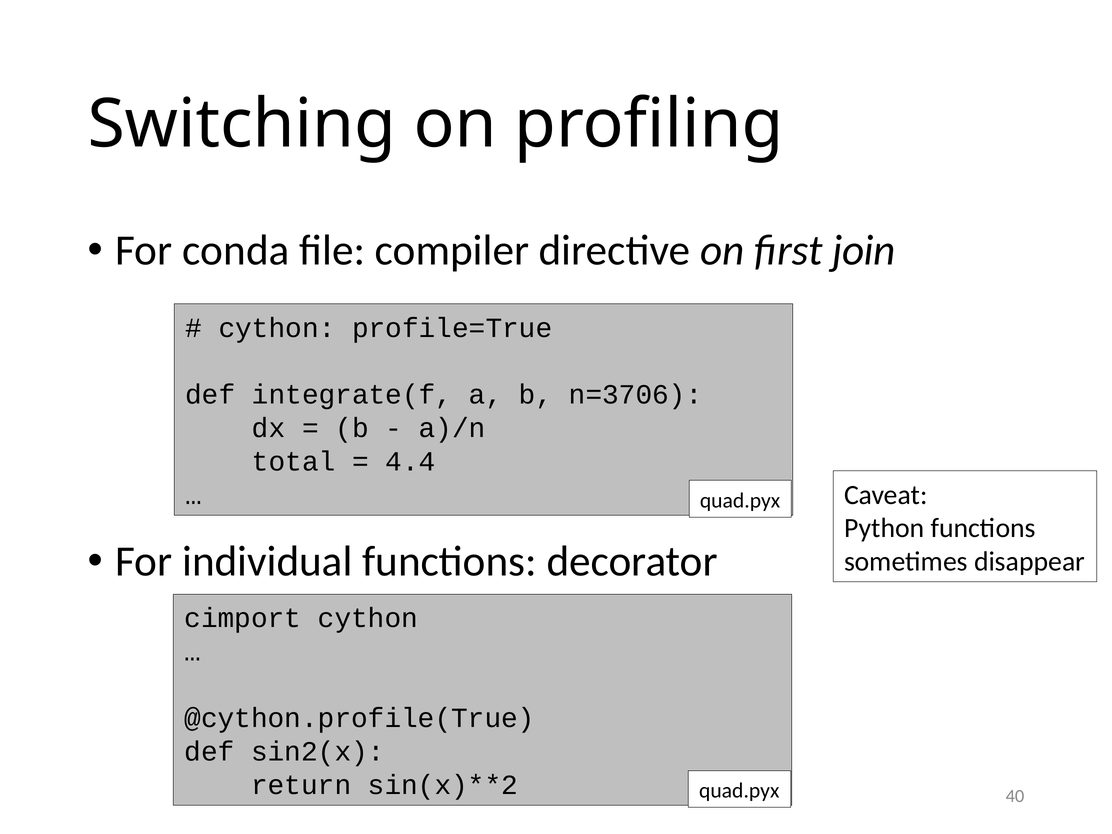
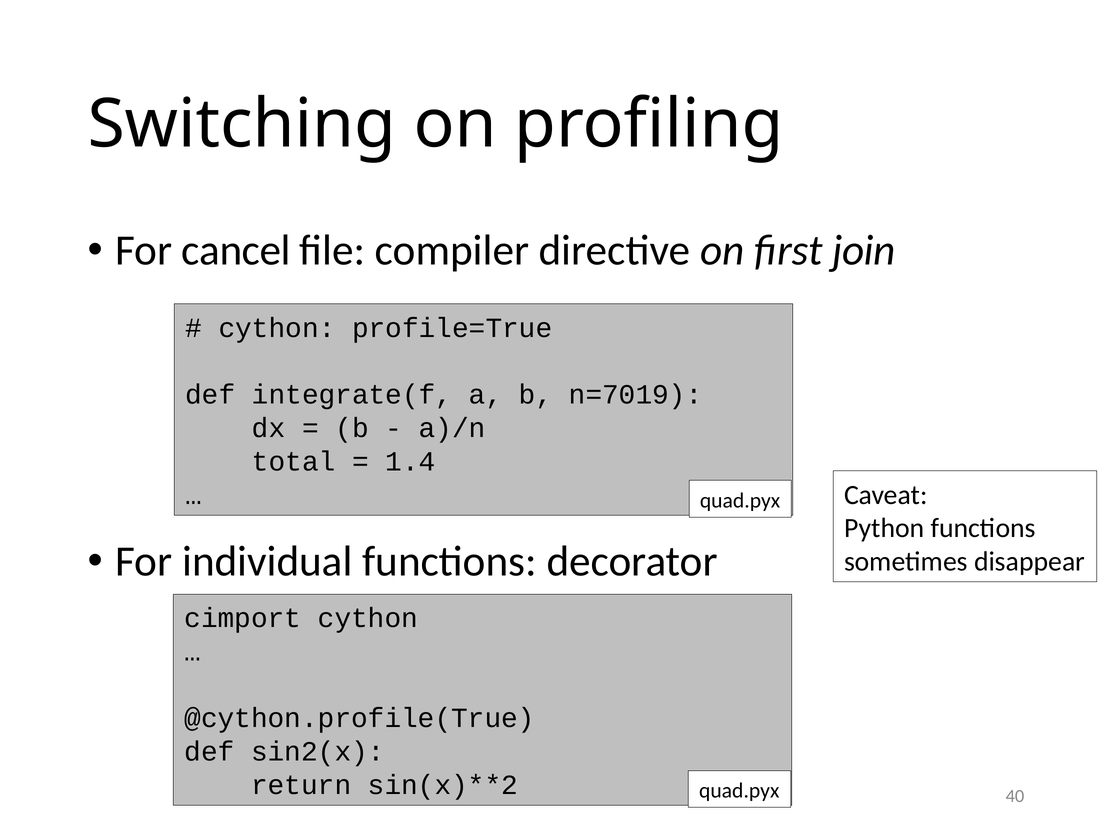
conda: conda -> cancel (236, 251)
n=3706: n=3706 -> n=7019 (636, 395)
4.4: 4.4 -> 1.4 (410, 462)
